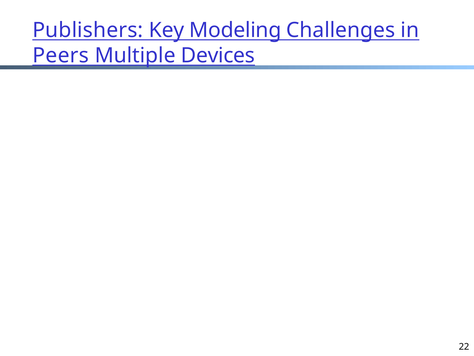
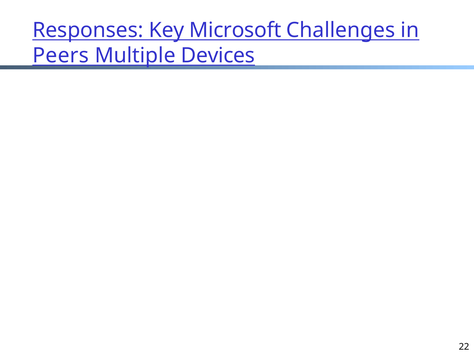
Publishers: Publishers -> Responses (88, 30)
Modeling: Modeling -> Microsoft (235, 30)
